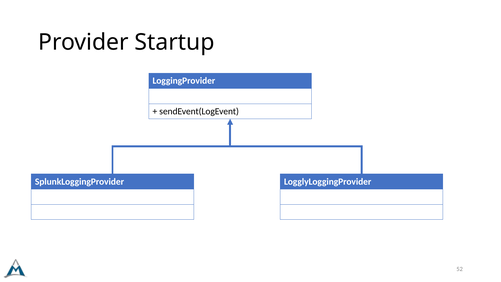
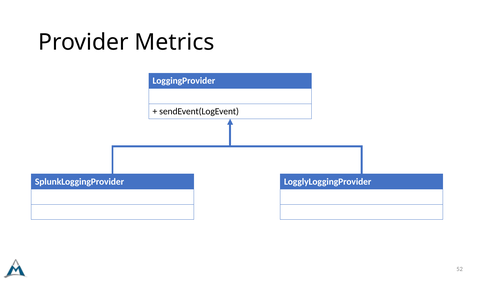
Startup: Startup -> Metrics (175, 42)
